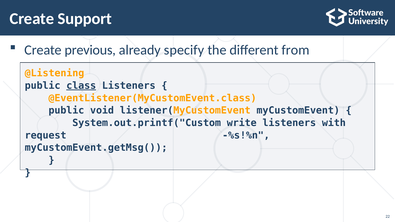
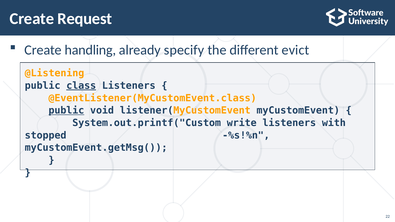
Support: Support -> Request (85, 19)
previous: previous -> handling (90, 50)
from: from -> evict (295, 50)
public underline: none -> present (66, 111)
request: request -> stopped (46, 135)
